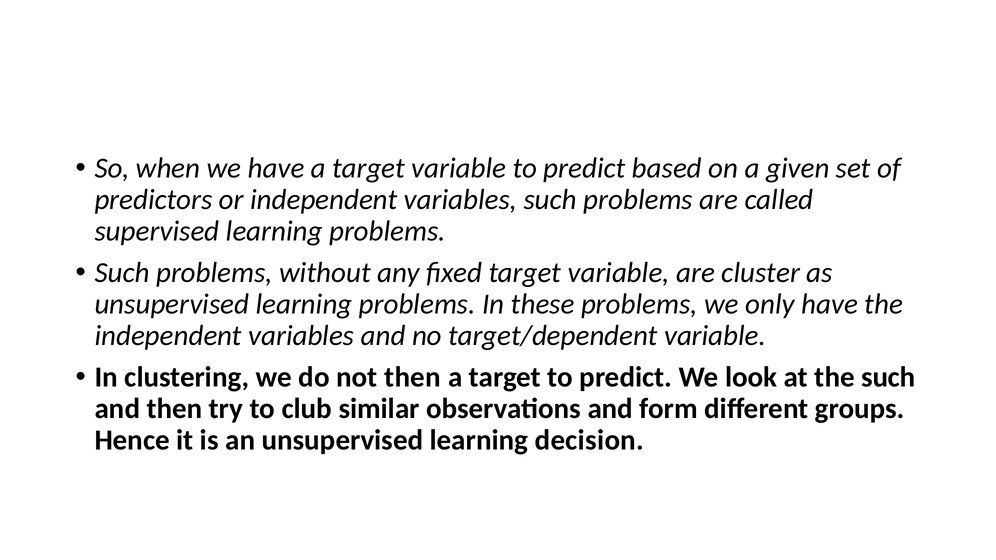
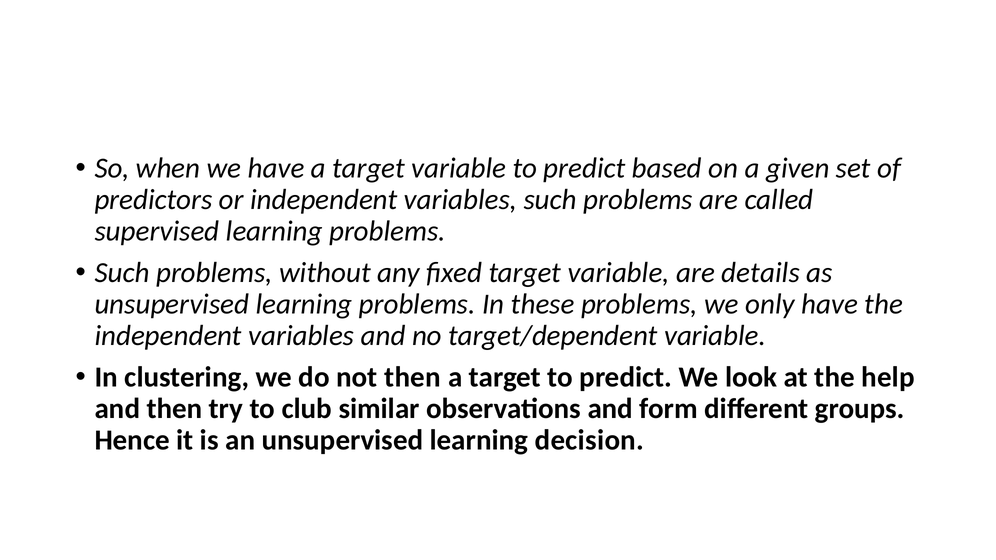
cluster: cluster -> details (761, 273)
the such: such -> help (888, 377)
